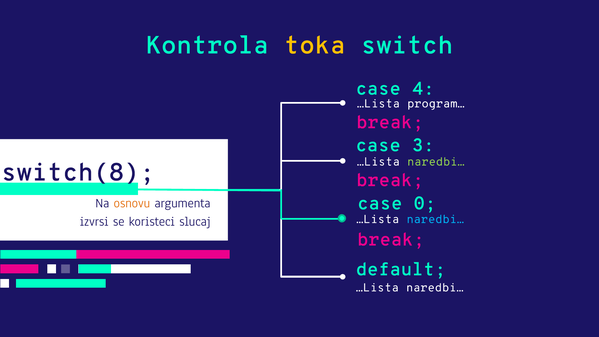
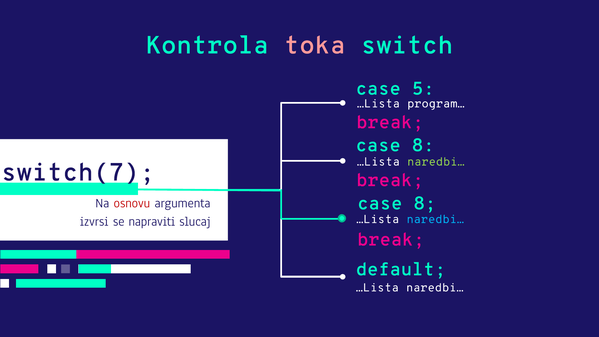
toka colour: yellow -> pink (315, 45)
4: 4 -> 5 (423, 89)
3: 3 -> 8 (423, 145)
switch(8: switch(8 -> switch(7 (78, 172)
0: 0 -> 8 (425, 203)
osnovu colour: orange -> red (132, 203)
koristeci: koristeci -> napraviti (152, 221)
